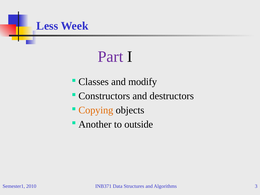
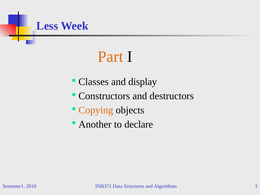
Part colour: purple -> orange (110, 57)
modify: modify -> display (143, 82)
outside: outside -> declare (139, 124)
